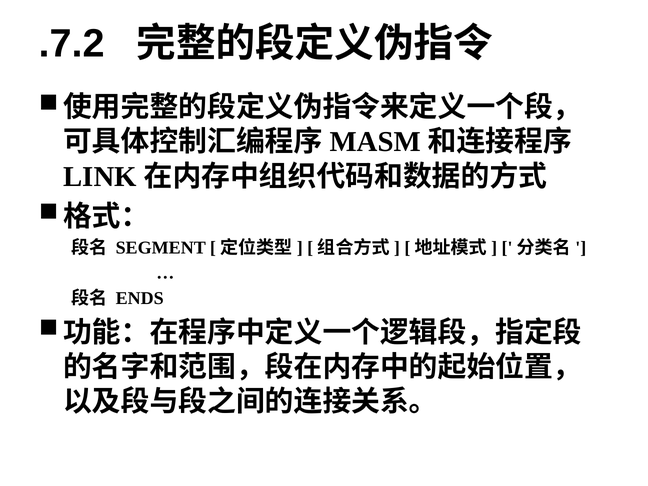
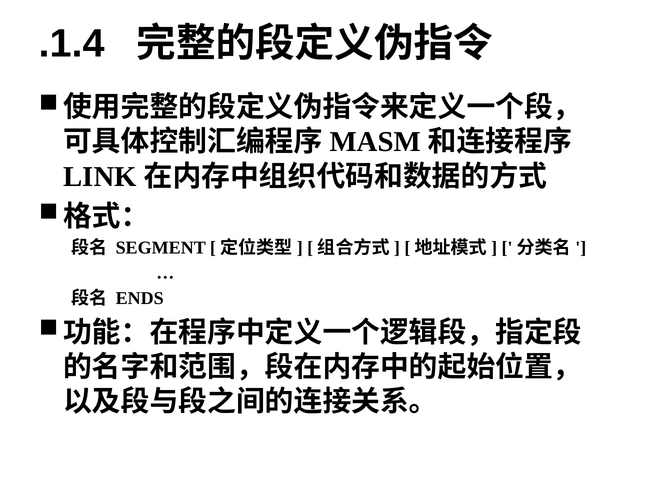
.7.2: .7.2 -> .1.4 (72, 44)
